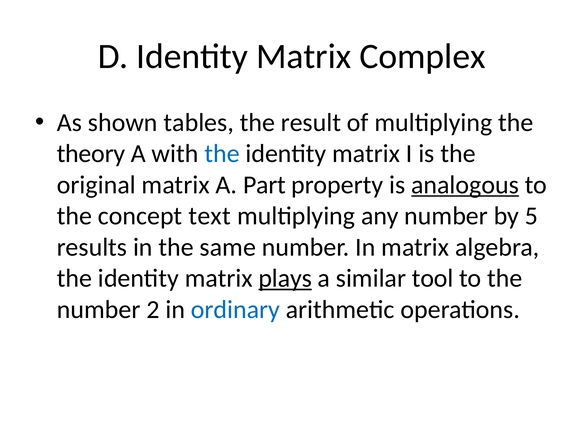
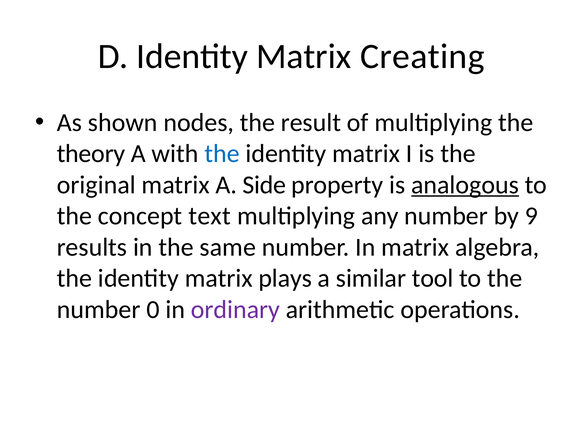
Complex: Complex -> Creating (422, 57)
tables: tables -> nodes (199, 123)
Part: Part -> Side (264, 185)
5: 5 -> 9 (531, 216)
plays underline: present -> none (285, 278)
2: 2 -> 0 (153, 309)
ordinary colour: blue -> purple (235, 309)
